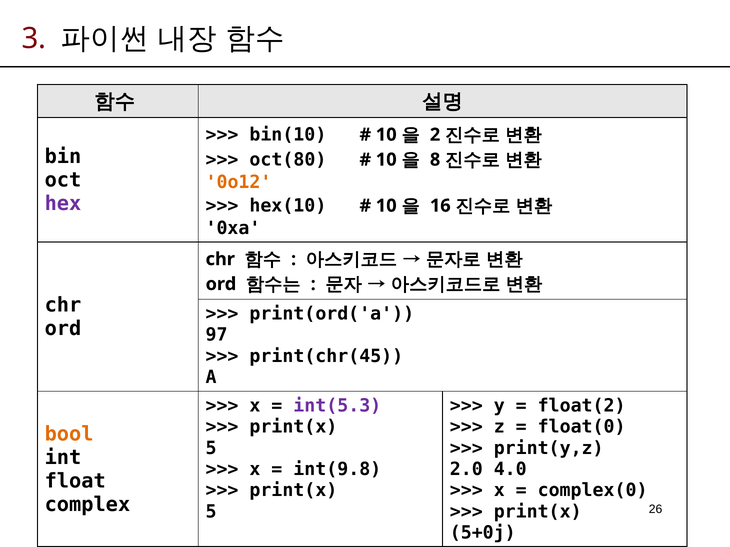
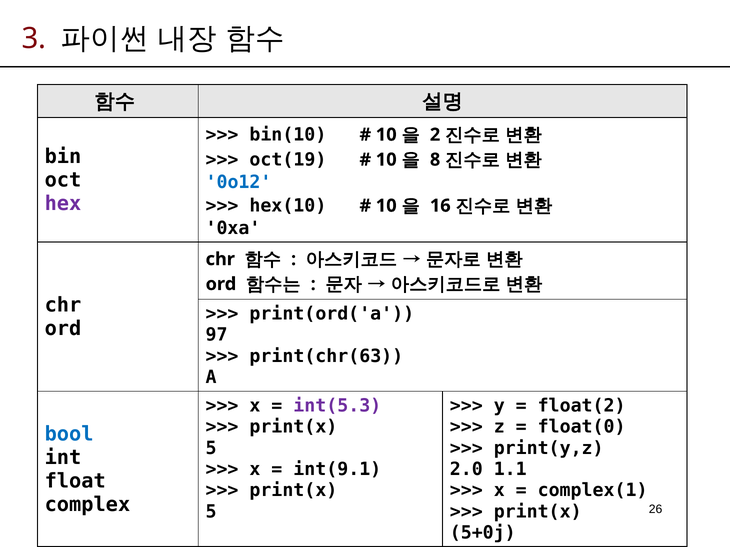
oct(80: oct(80 -> oct(19 (288, 160)
0o12 colour: orange -> blue (238, 182)
print(chr(45: print(chr(45 -> print(chr(63 (326, 356)
bool colour: orange -> blue (69, 434)
int(9.8: int(9.8 -> int(9.1 (337, 470)
4.0: 4.0 -> 1.1 (510, 470)
complex(0: complex(0 -> complex(1 (593, 491)
